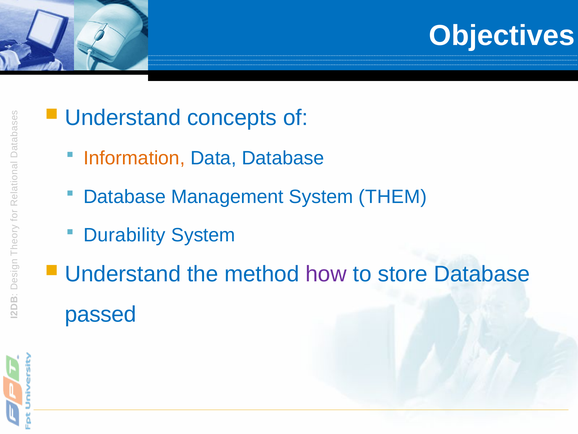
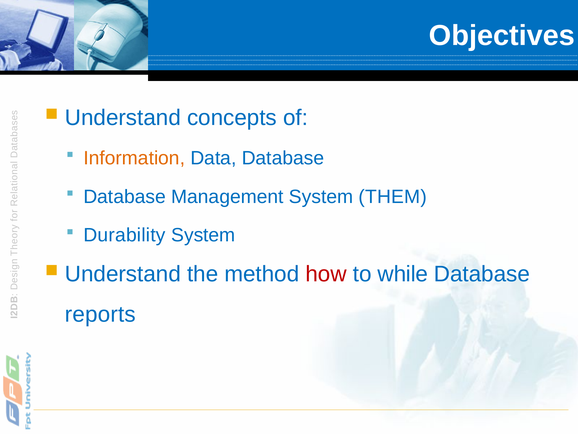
how colour: purple -> red (326, 274)
store: store -> while (403, 274)
passed: passed -> reports (100, 314)
